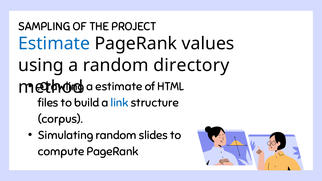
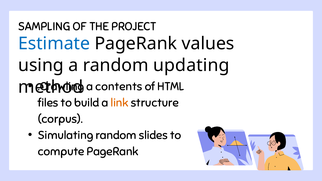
directory: directory -> updating (191, 65)
a estimate: estimate -> contents (119, 86)
link colour: blue -> orange (120, 103)
